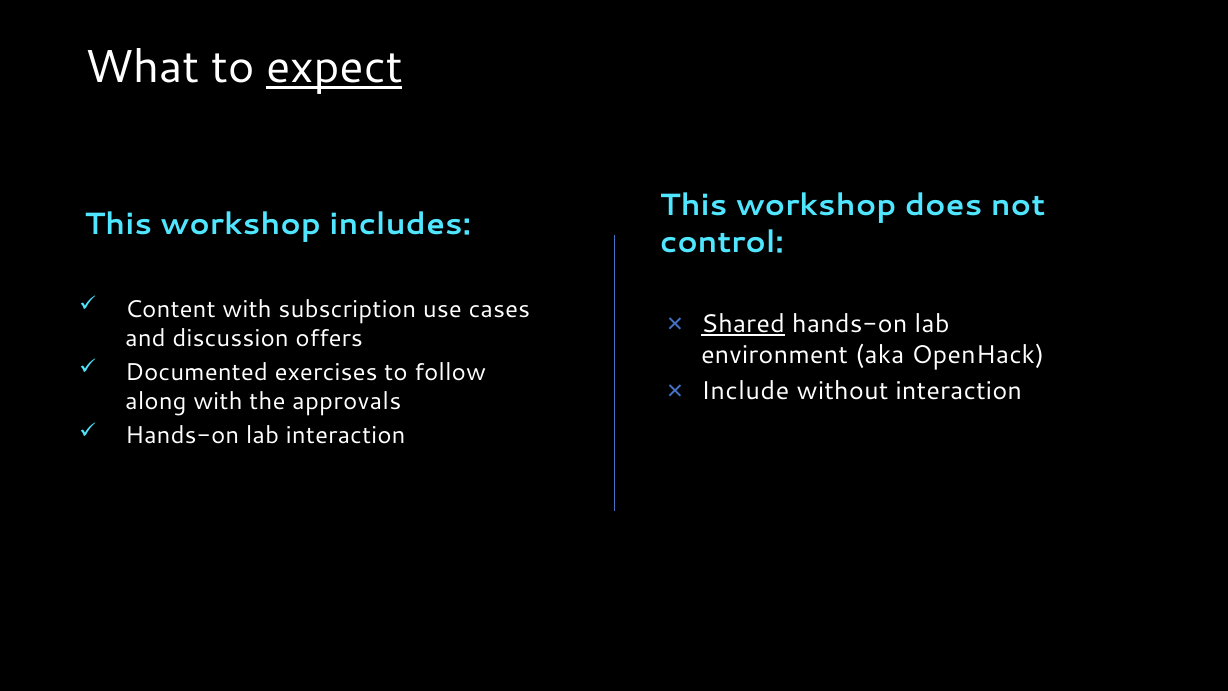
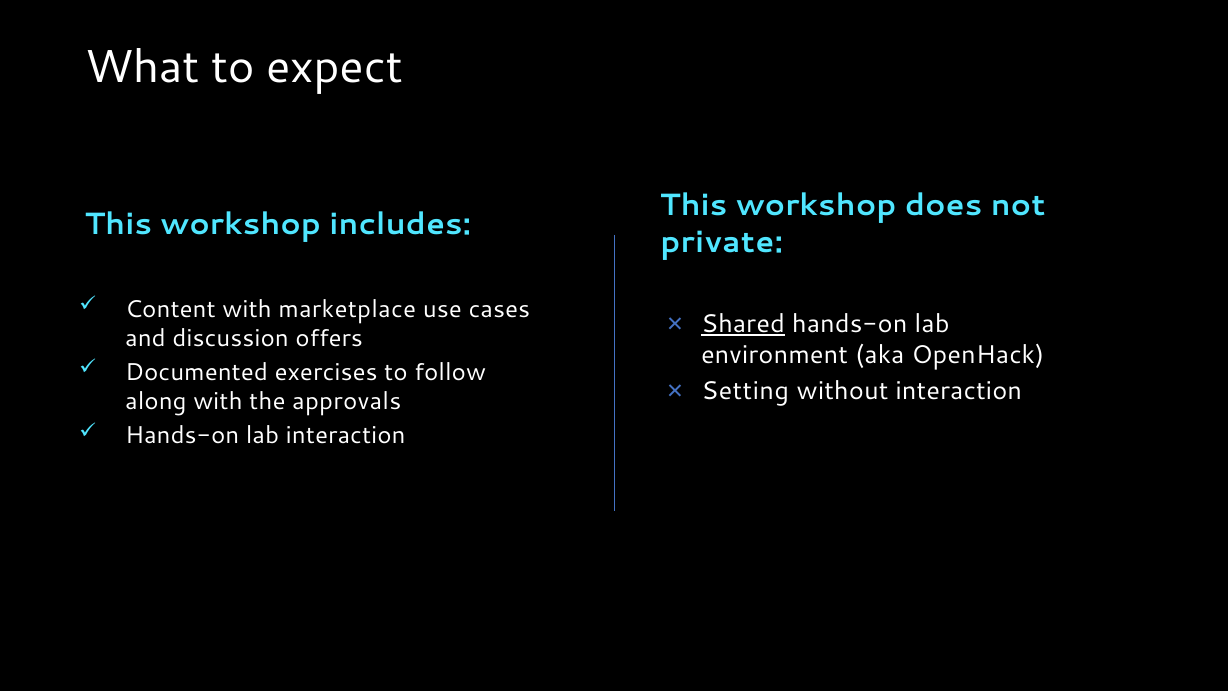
expect underline: present -> none (334, 68)
control: control -> private (722, 243)
subscription: subscription -> marketplace (347, 309)
Include: Include -> Setting (745, 390)
